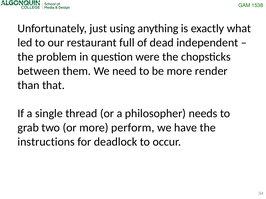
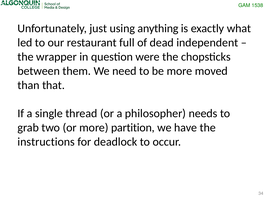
problem: problem -> wrapper (56, 57)
render: render -> moved (211, 71)
perform: perform -> partition (133, 128)
